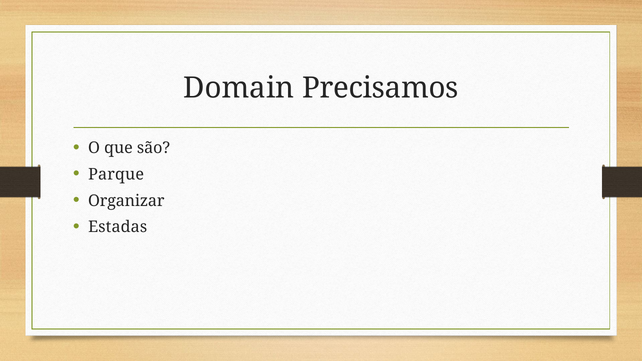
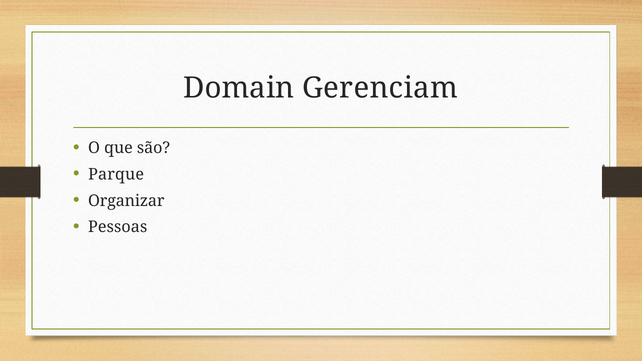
Precisamos: Precisamos -> Gerenciam (380, 88)
Estadas: Estadas -> Pessoas (118, 227)
